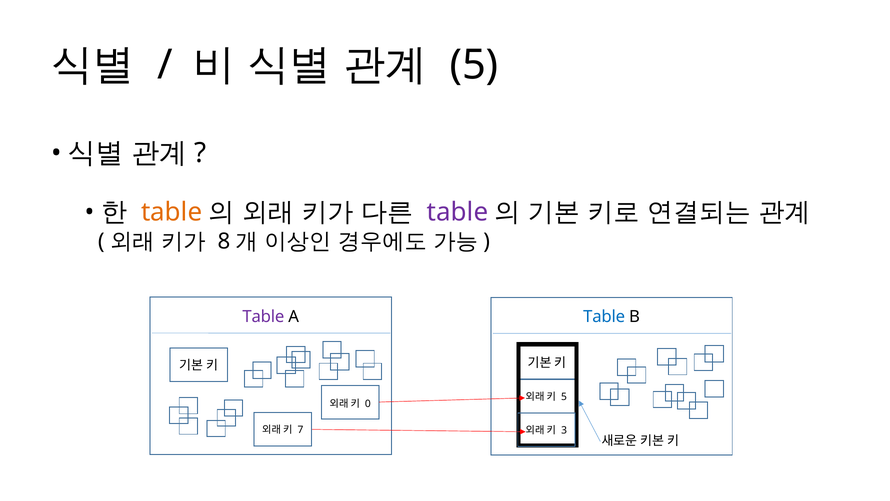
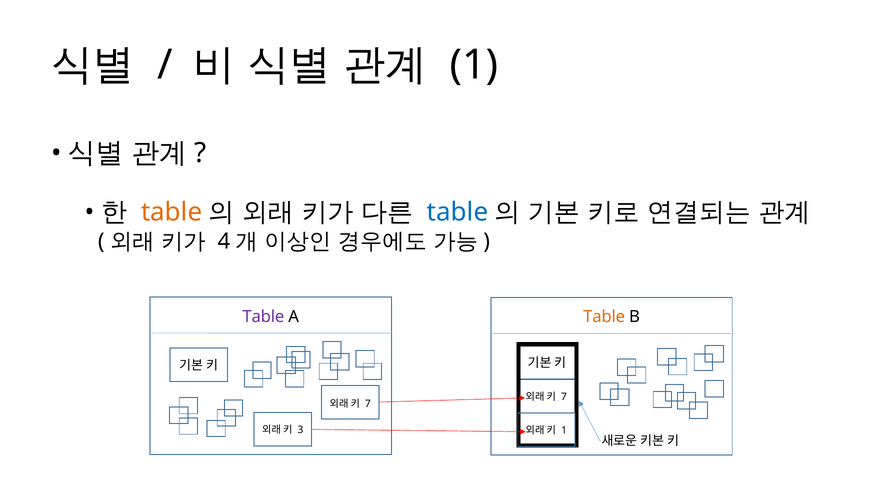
5: 5 -> 1 (474, 65)
table colour: purple -> blue (458, 212)
8: 8 -> 4 (224, 241)
Table colour: blue -> orange (604, 317)
5: 5 -> 7 (564, 396)
0: 0 -> 7 (368, 404)
7: 7 -> 3 (300, 430)
3: 3 -> 1 (564, 430)
